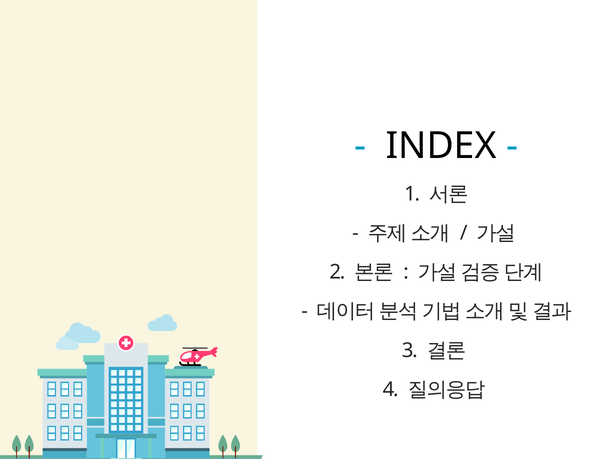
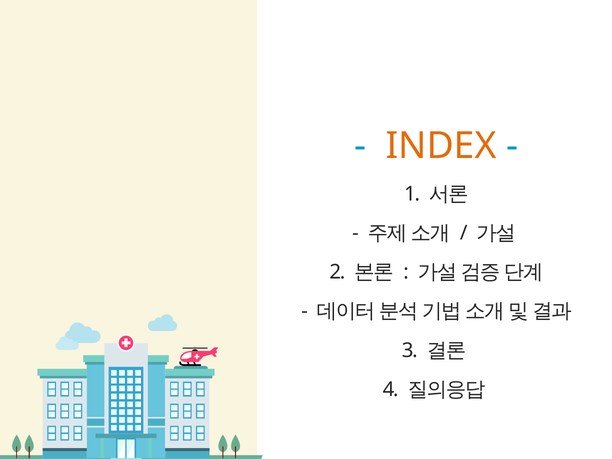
INDEX colour: black -> orange (441, 146)
